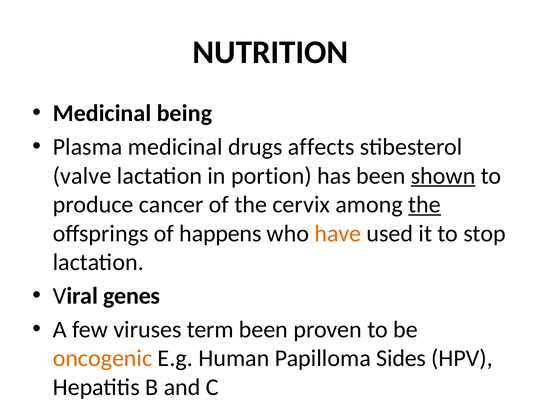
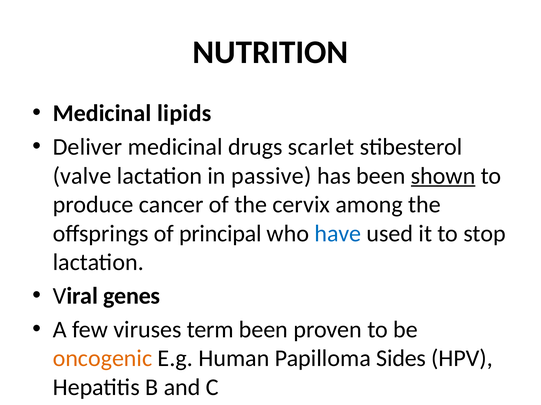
being: being -> lipids (184, 114)
Plasma: Plasma -> Deliver (88, 147)
affects: affects -> scarlet (321, 147)
portion: portion -> passive (271, 176)
the underline: present -> none (425, 205)
happens: happens -> principal (220, 234)
have colour: orange -> blue (338, 234)
